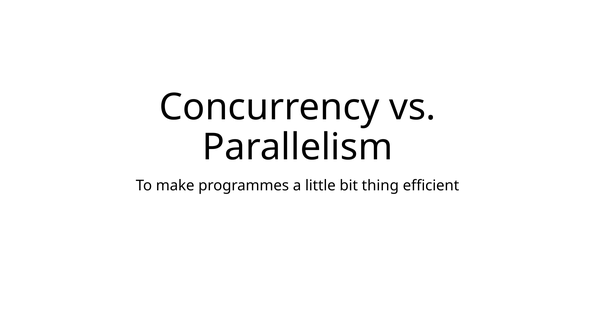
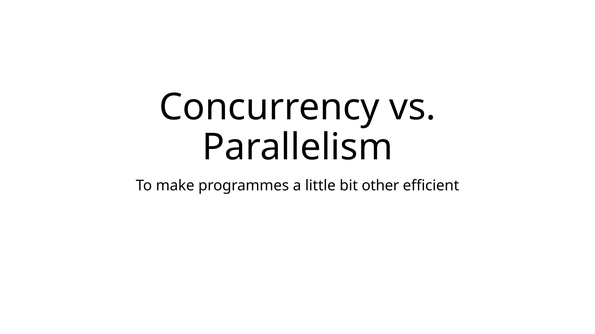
thing: thing -> other (380, 186)
